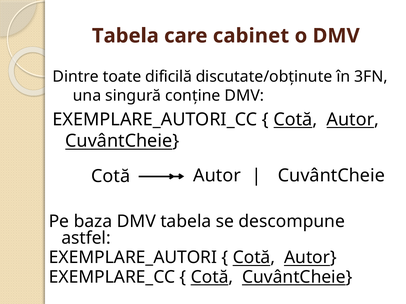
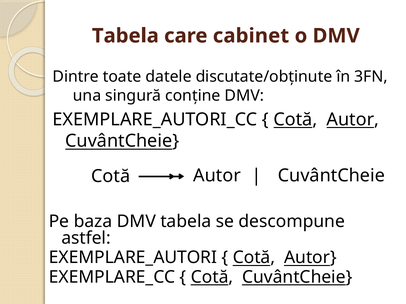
dificilă: dificilă -> datele (169, 77)
